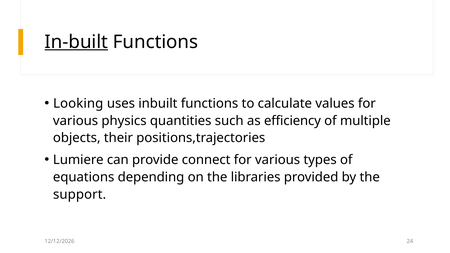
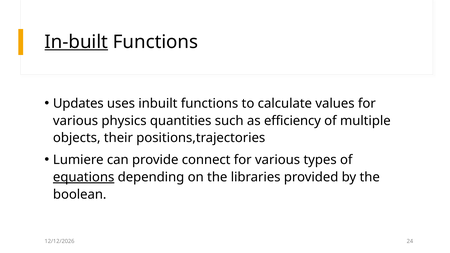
Looking: Looking -> Updates (78, 103)
equations underline: none -> present (84, 177)
support: support -> boolean (80, 195)
